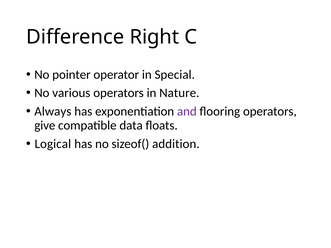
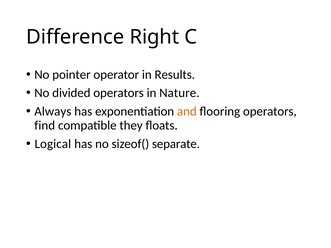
Special: Special -> Results (175, 75)
various: various -> divided (71, 93)
and colour: purple -> orange (187, 112)
give: give -> find (45, 125)
data: data -> they (131, 125)
addition: addition -> separate (176, 144)
